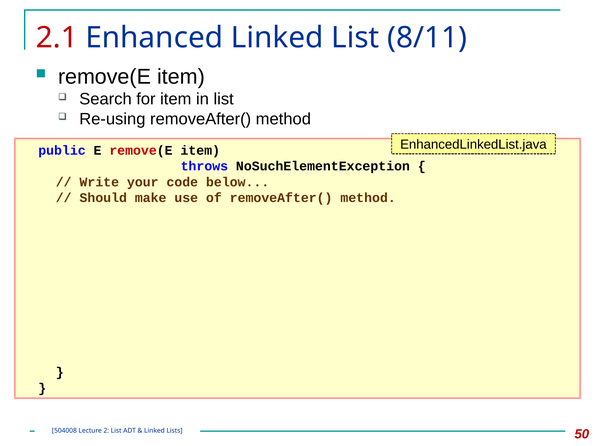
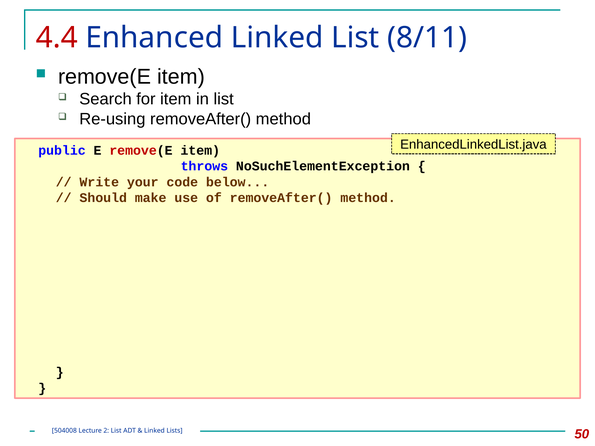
2.1: 2.1 -> 4.4 (57, 38)
